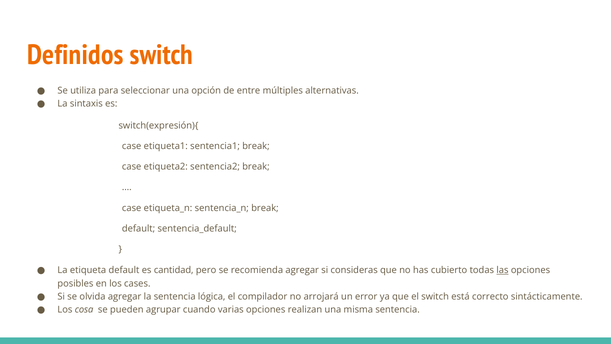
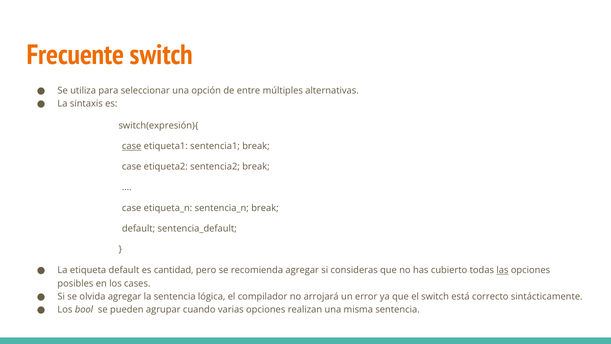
Definidos: Definidos -> Frecuente (76, 55)
case underline: none -> present (132, 146)
cosa: cosa -> bool (84, 310)
